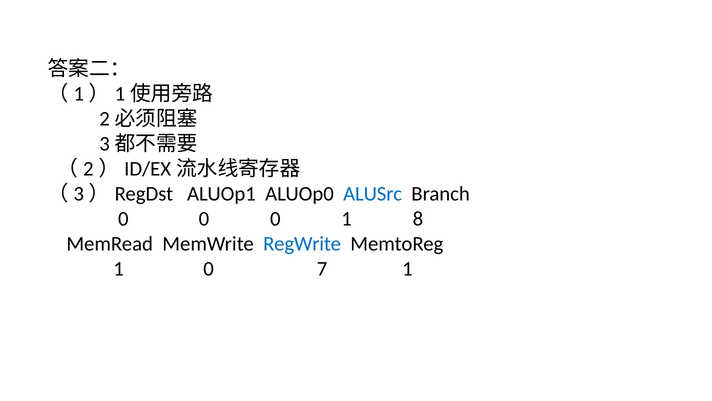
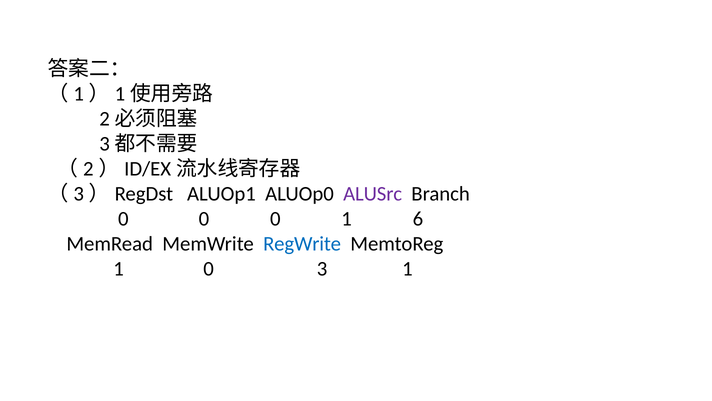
ALUSrc colour: blue -> purple (373, 193)
8: 8 -> 6 (418, 218)
7: 7 -> 3 (322, 268)
